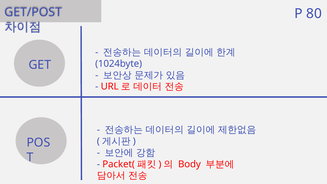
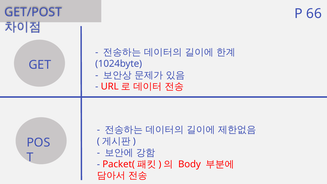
80: 80 -> 66 (314, 14)
